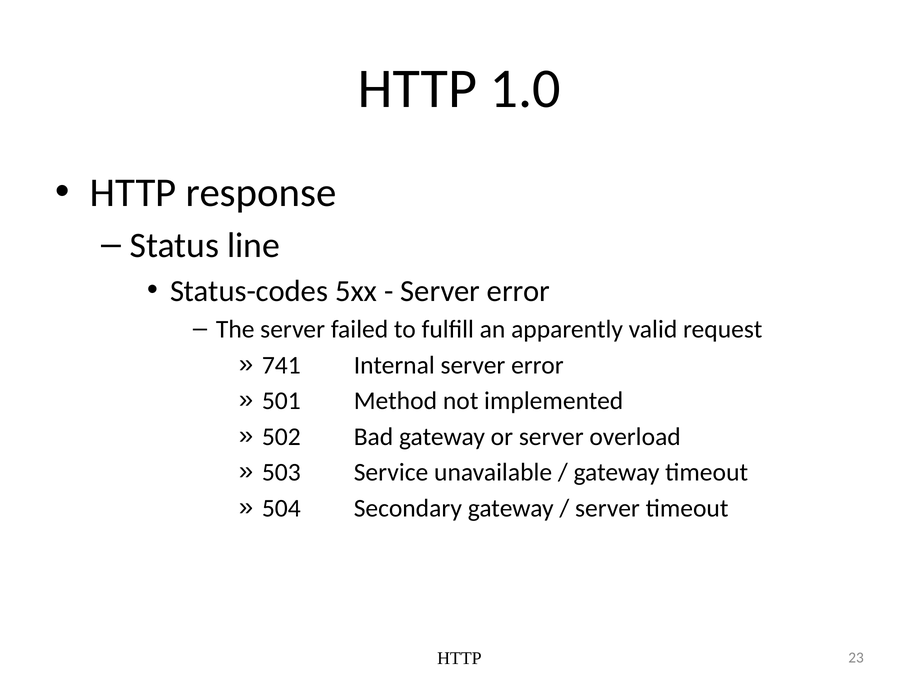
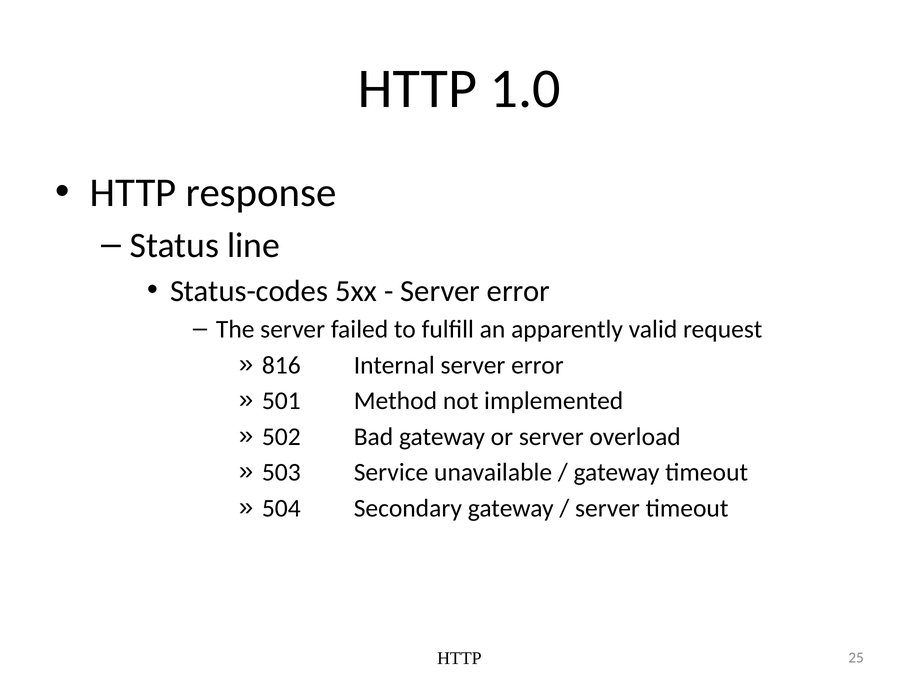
741: 741 -> 816 (281, 365)
23: 23 -> 25 (856, 658)
